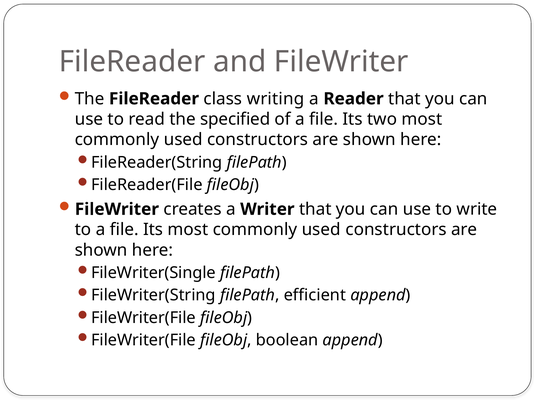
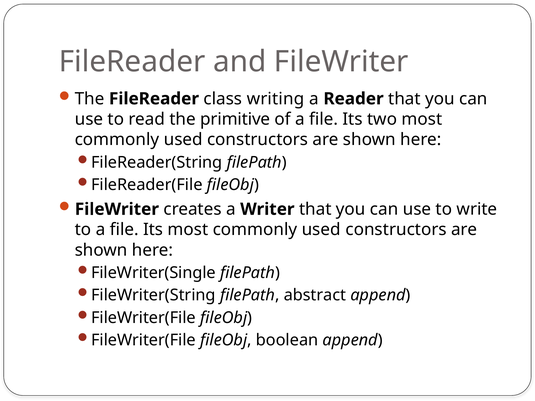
specified: specified -> primitive (235, 119)
efficient: efficient -> abstract (315, 295)
